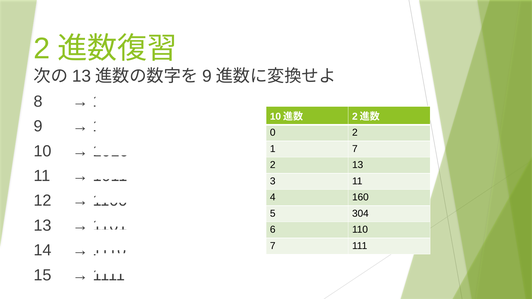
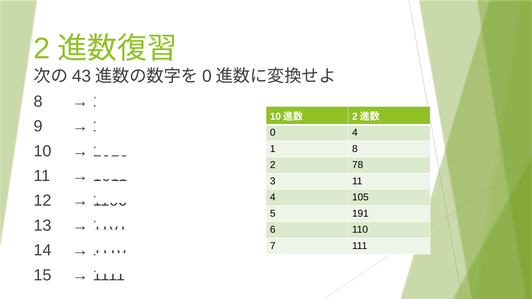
13: 13 -> 43 (82, 76)
9: 9 -> 0 (207, 76)
0 2: 2 -> 4 (355, 133)
1 7: 7 -> 8 (355, 149)
2 13: 13 -> 78 (358, 165)
160: 160 -> 105 (360, 197)
304: 304 -> 191 (360, 214)
